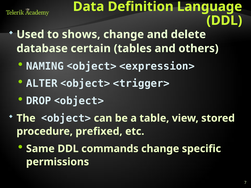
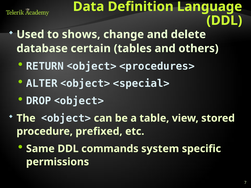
NAMING: NAMING -> RETURN (45, 66)
<expression>: <expression> -> <procedures> (157, 66)
<trigger>: <trigger> -> <special> (141, 84)
commands change: change -> system (160, 149)
